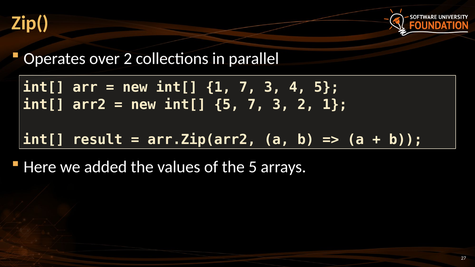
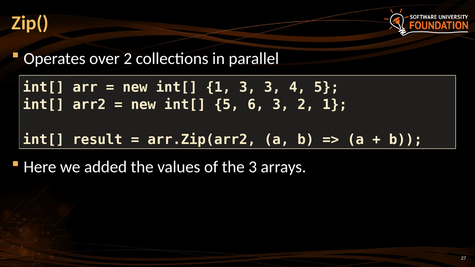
1 7: 7 -> 3 (247, 87)
5 7: 7 -> 6 (256, 105)
the 5: 5 -> 3 (253, 167)
